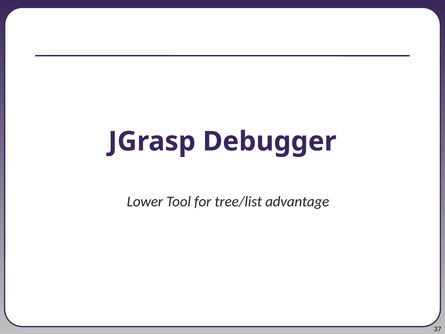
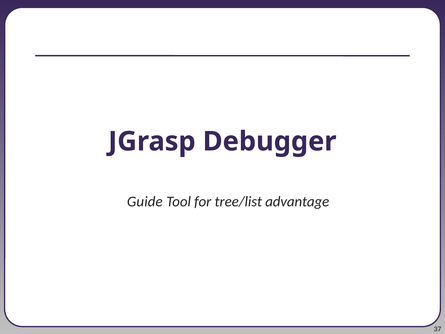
Lower: Lower -> Guide (145, 201)
